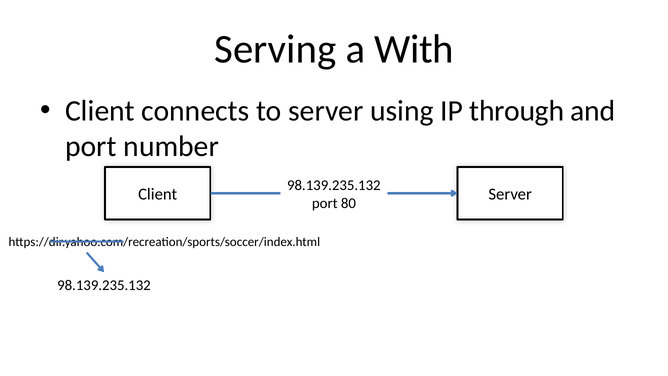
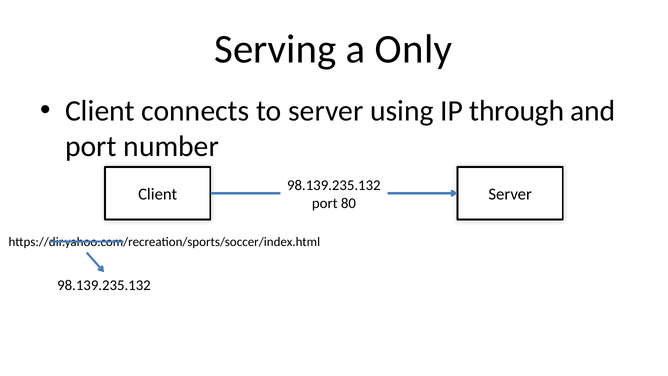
With: With -> Only (414, 49)
